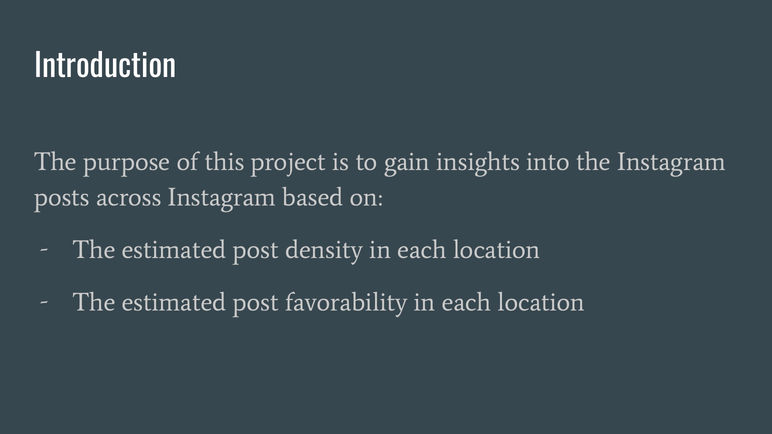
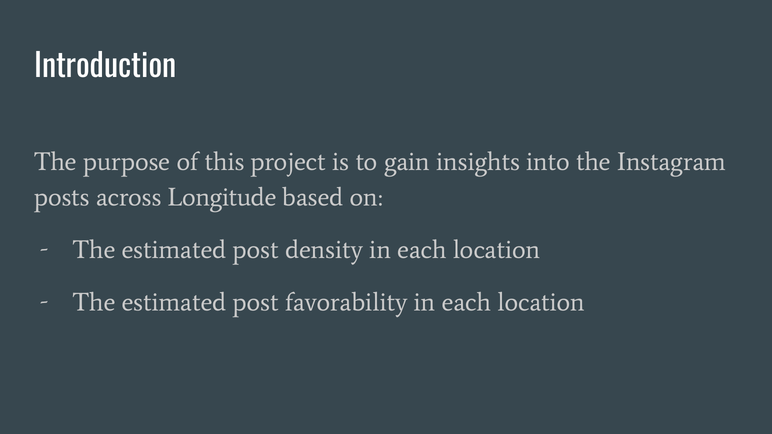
across Instagram: Instagram -> Longitude (222, 197)
